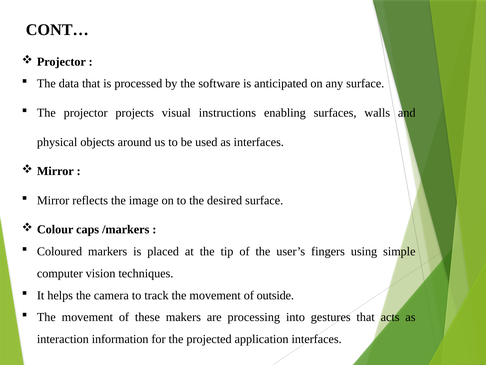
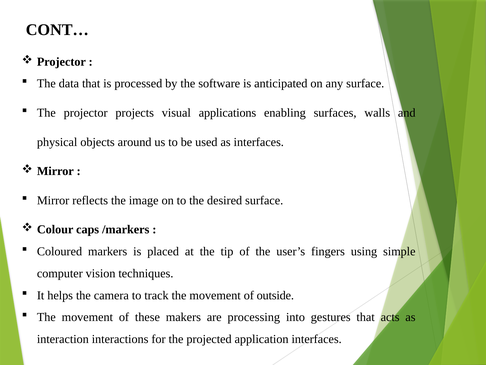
instructions: instructions -> applications (227, 113)
information: information -> interactions (120, 339)
